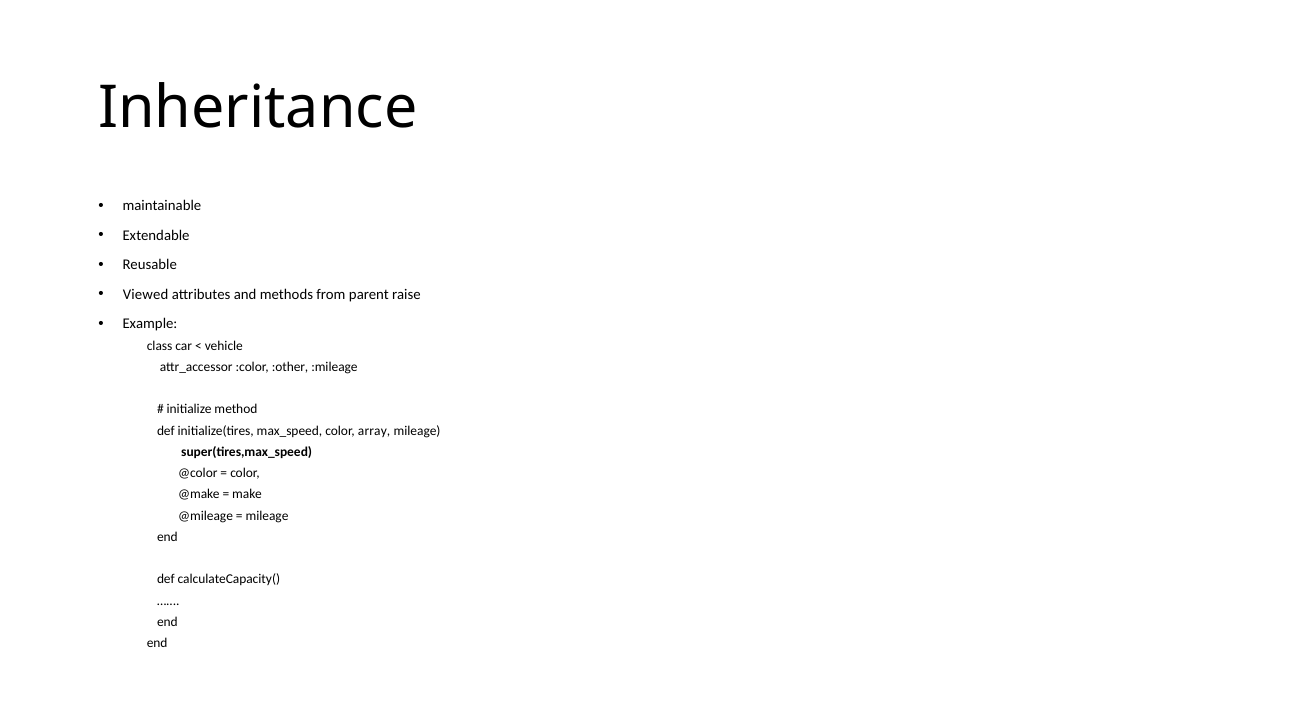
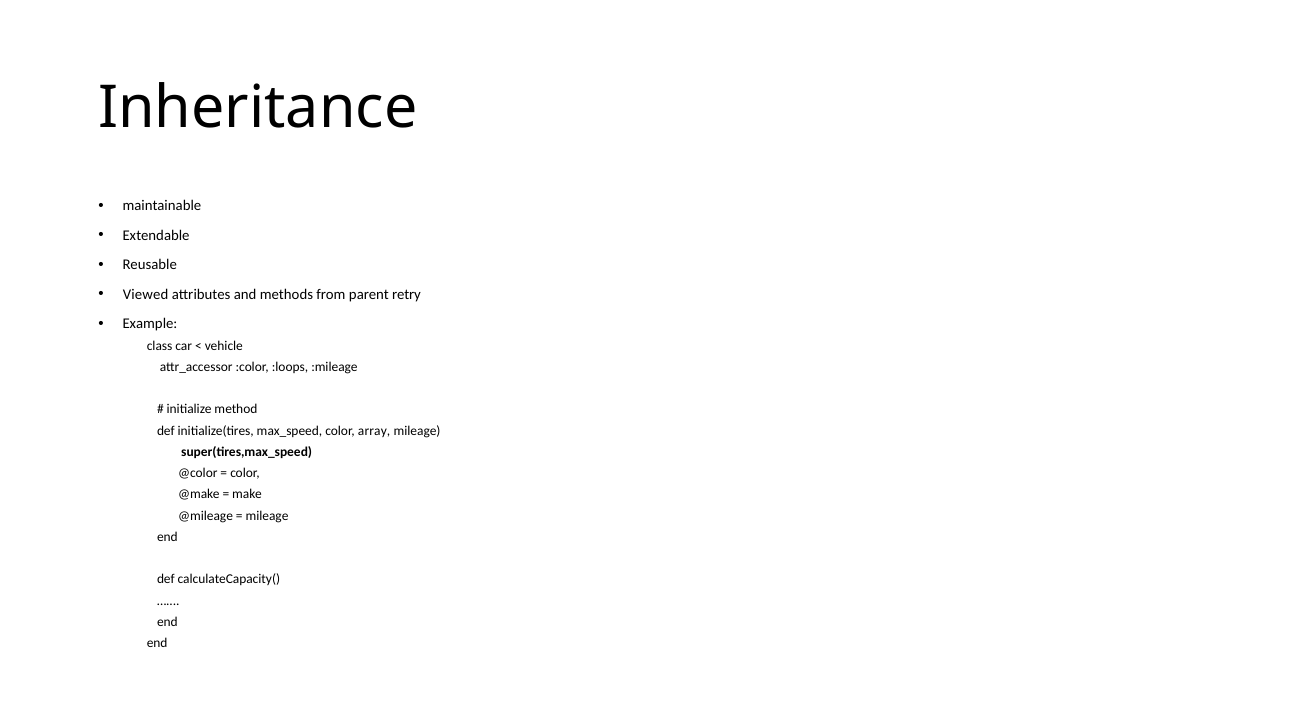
raise: raise -> retry (406, 294)
:other: :other -> :loops (290, 367)
